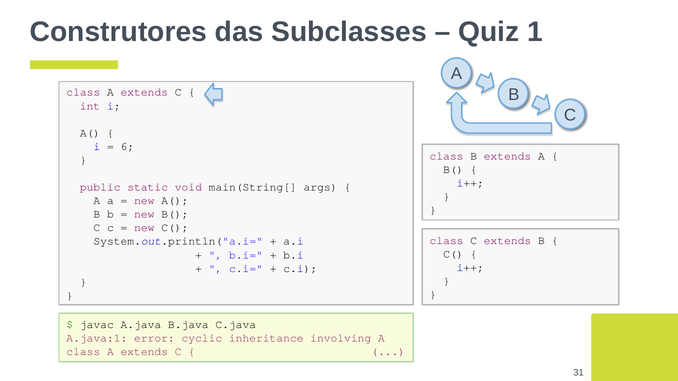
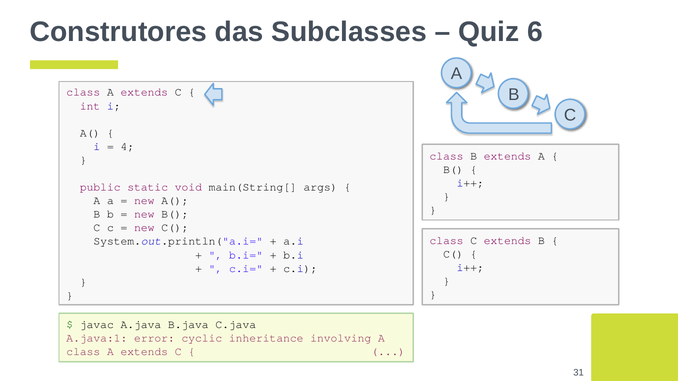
1: 1 -> 6 (535, 32)
6: 6 -> 4 (127, 147)
